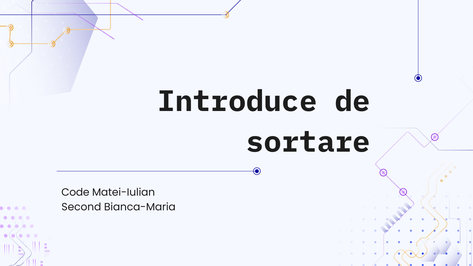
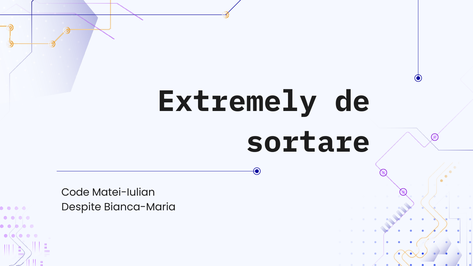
Introduce: Introduce -> Extremely (237, 101)
Second: Second -> Despite (81, 207)
